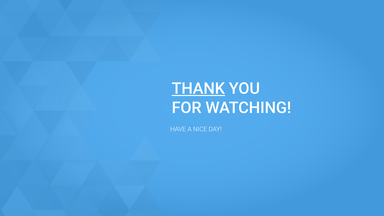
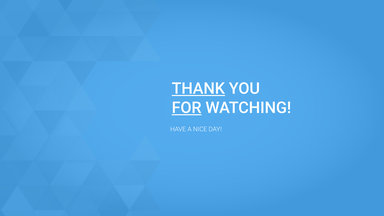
FOR underline: none -> present (187, 108)
